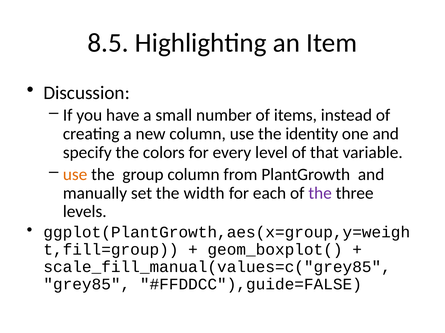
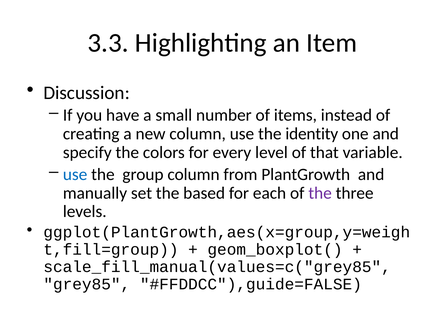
8.5: 8.5 -> 3.3 (108, 43)
use colour: orange -> blue (75, 175)
width: width -> based (204, 193)
